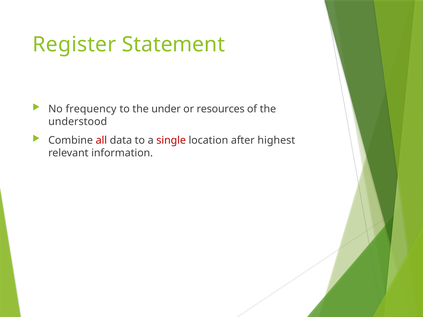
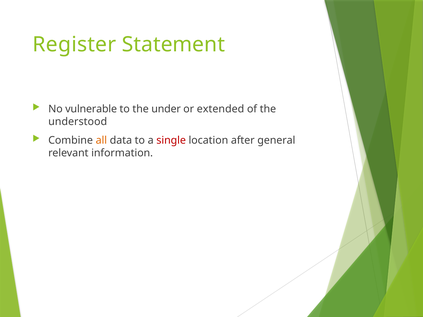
frequency: frequency -> vulnerable (91, 109)
resources: resources -> extended (221, 109)
all colour: red -> orange (101, 140)
highest: highest -> general (276, 140)
